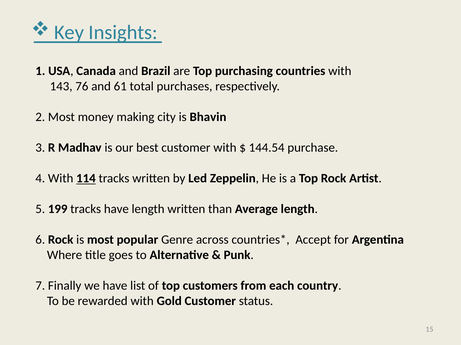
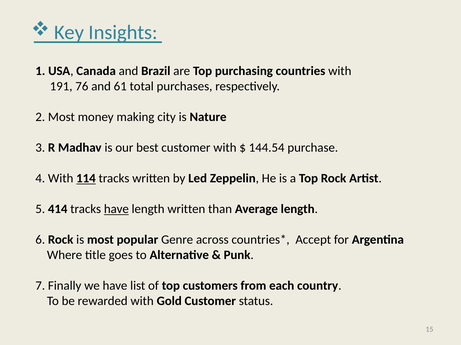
143: 143 -> 191 (61, 87)
Bhavin: Bhavin -> Nature (208, 117)
199: 199 -> 414 (58, 210)
have underline: none -> present (116, 210)
